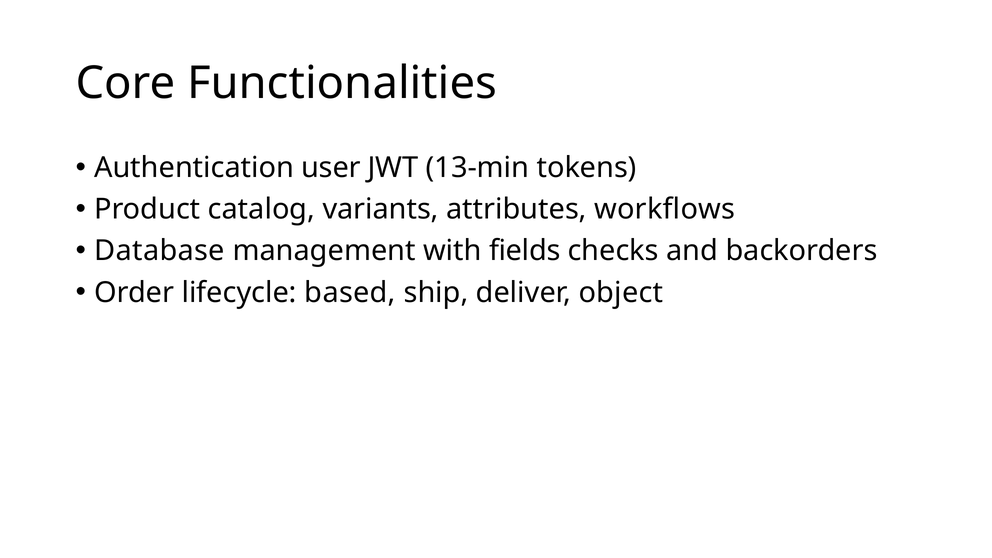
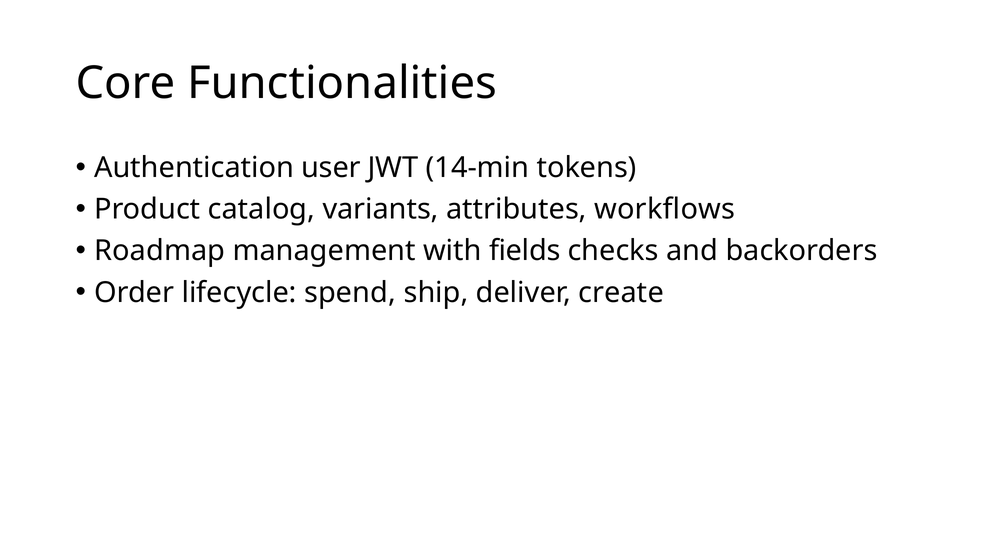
13-min: 13-min -> 14-min (478, 168)
Database: Database -> Roadmap (160, 251)
based: based -> spend (350, 292)
object: object -> create (621, 292)
